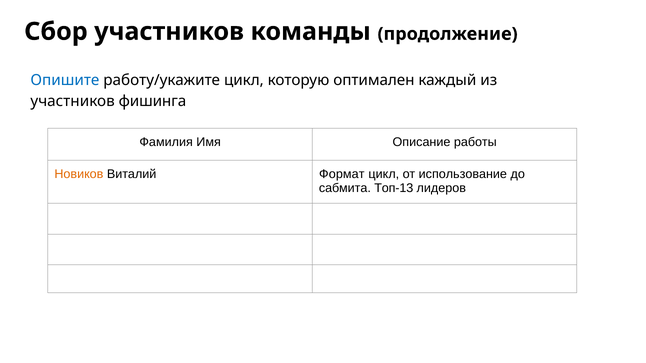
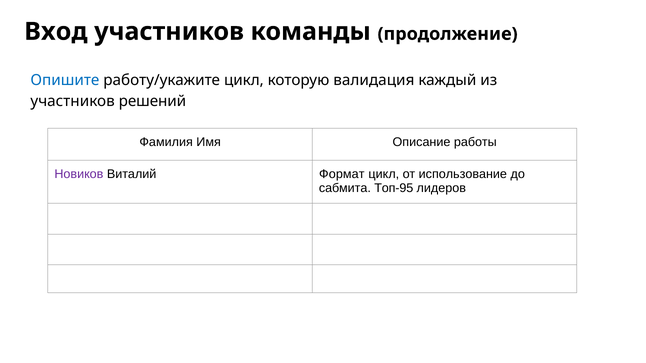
Сбор: Сбор -> Вход (56, 32)
оптимален: оптимален -> валидация (374, 81)
фишинга: фишинга -> решений (152, 101)
Новиков colour: orange -> purple (79, 174)
Топ-13: Топ-13 -> Топ-95 (394, 188)
